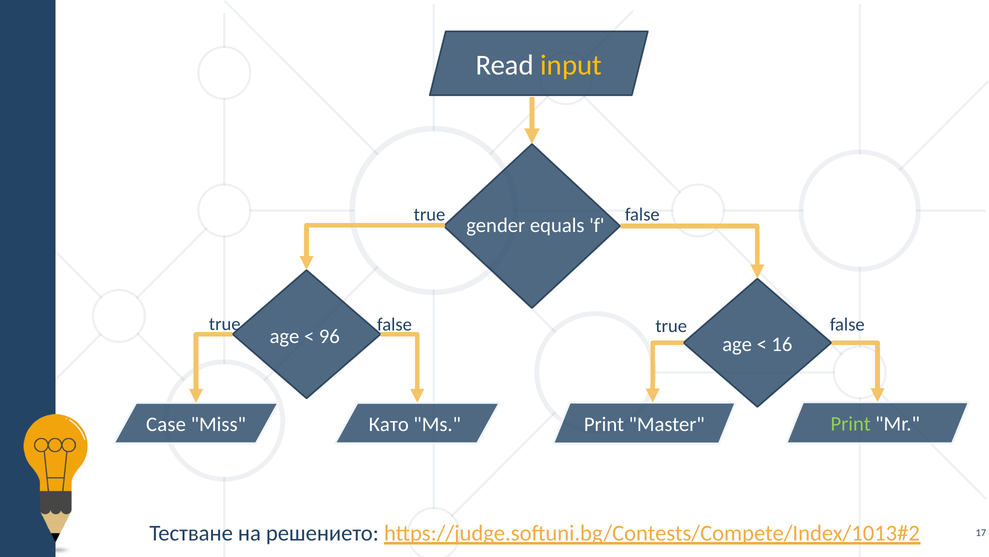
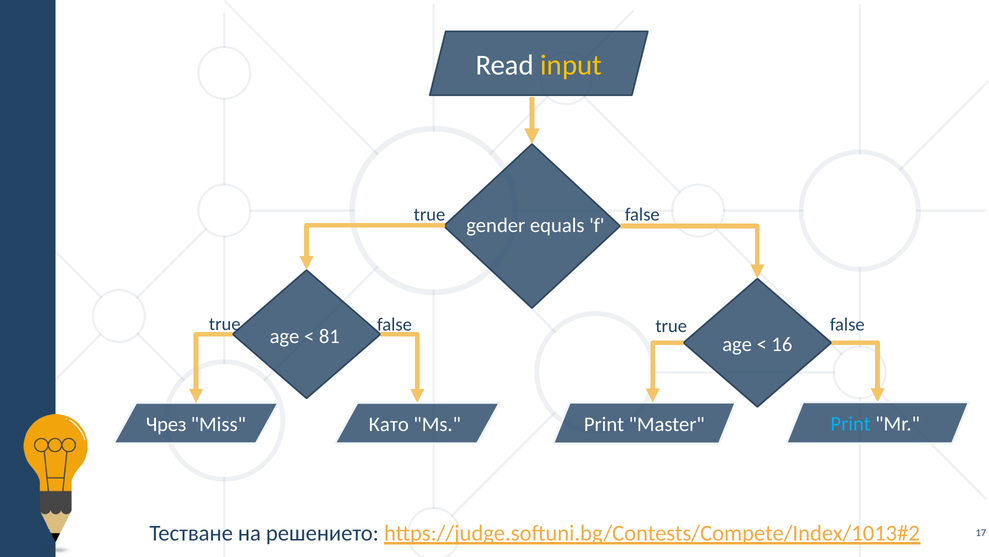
96: 96 -> 81 (329, 336)
Print colour: light green -> light blue (851, 424)
Casе: Casе -> Чрез (166, 424)
